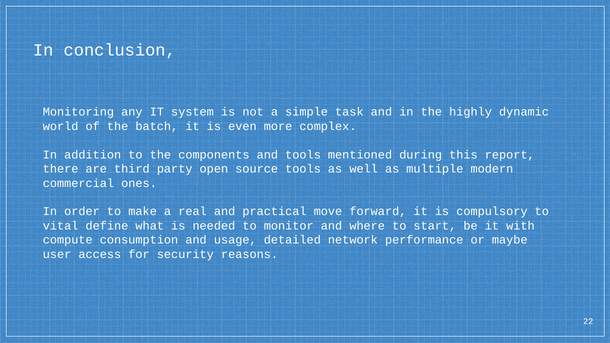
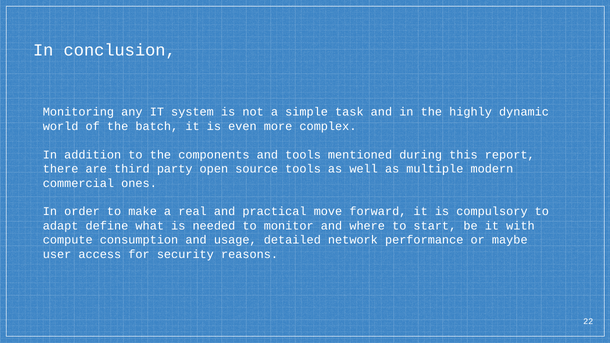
vital: vital -> adapt (61, 226)
